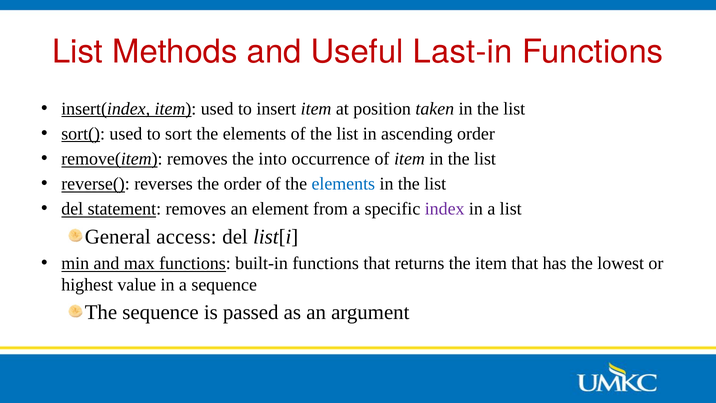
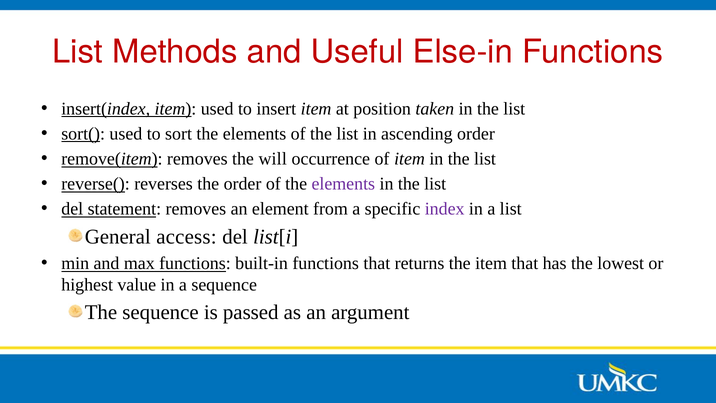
Last-in: Last-in -> Else-in (463, 52)
into: into -> will (273, 159)
elements colour: blue -> purple (343, 184)
